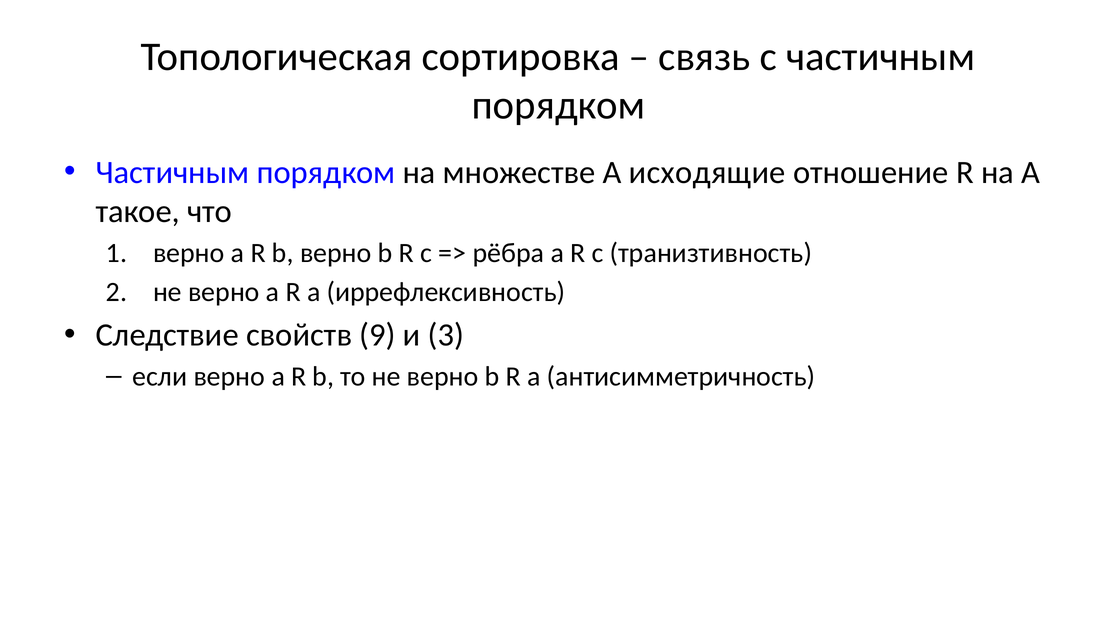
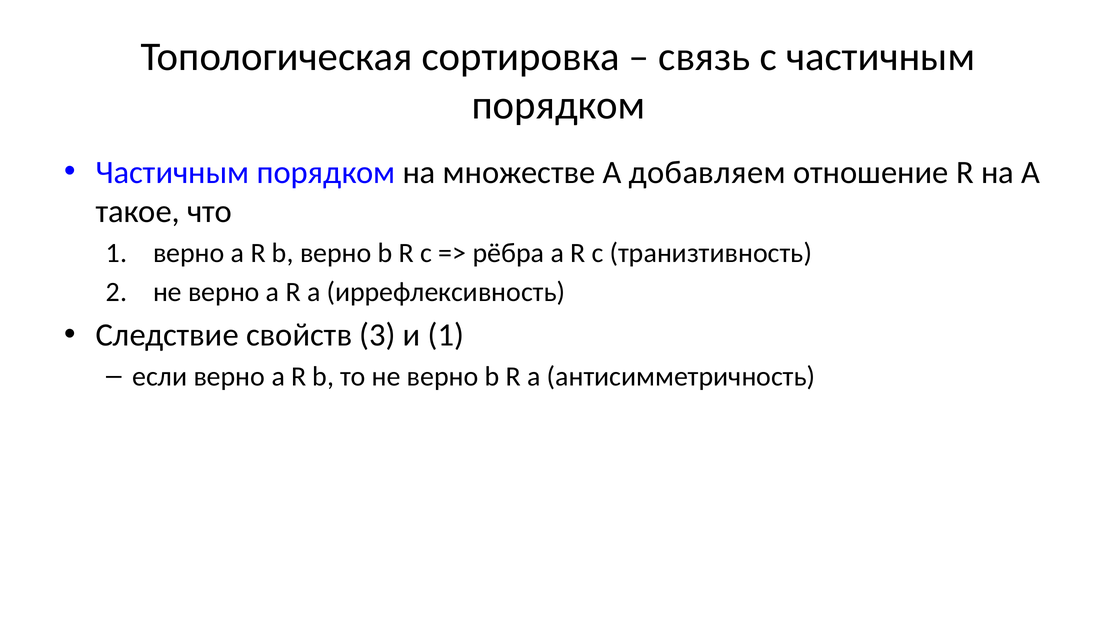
исходящие: исходящие -> добавляем (707, 173)
9: 9 -> 3 (378, 335)
и 3: 3 -> 1 (446, 335)
